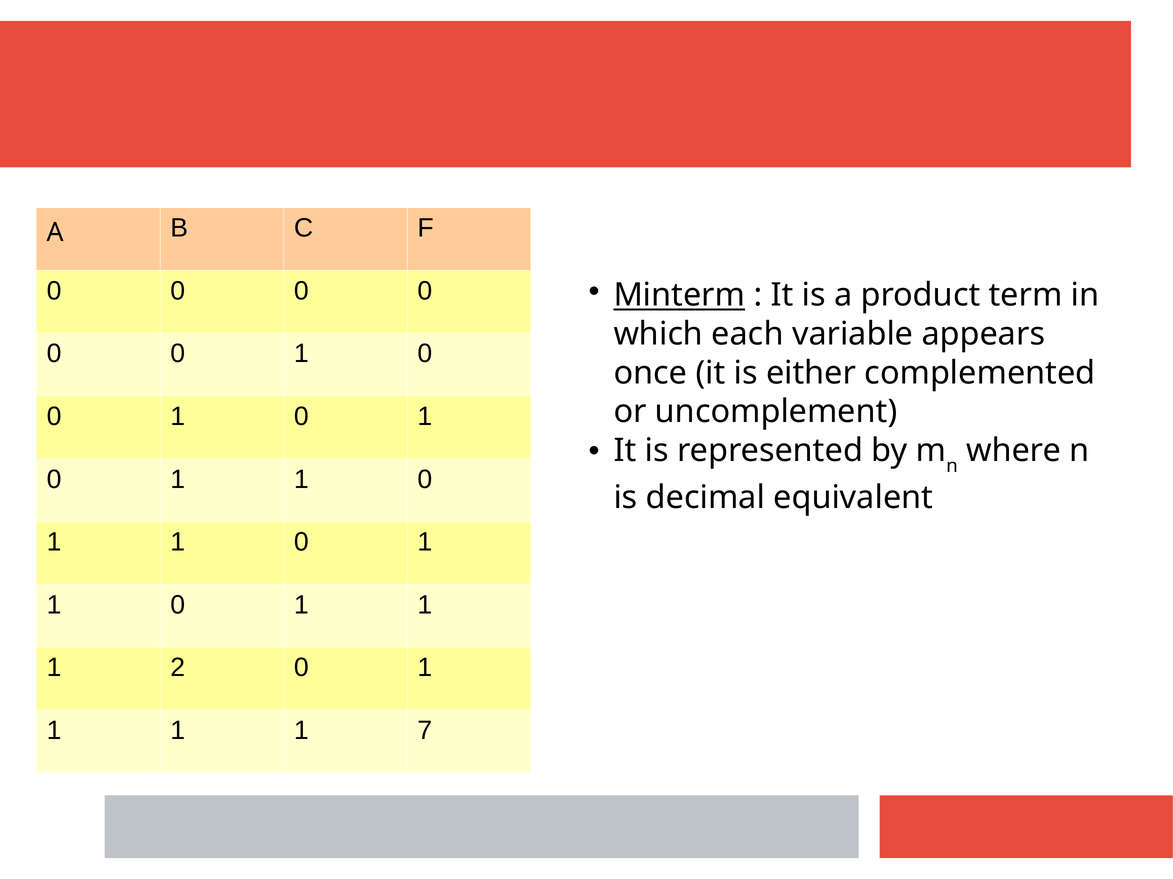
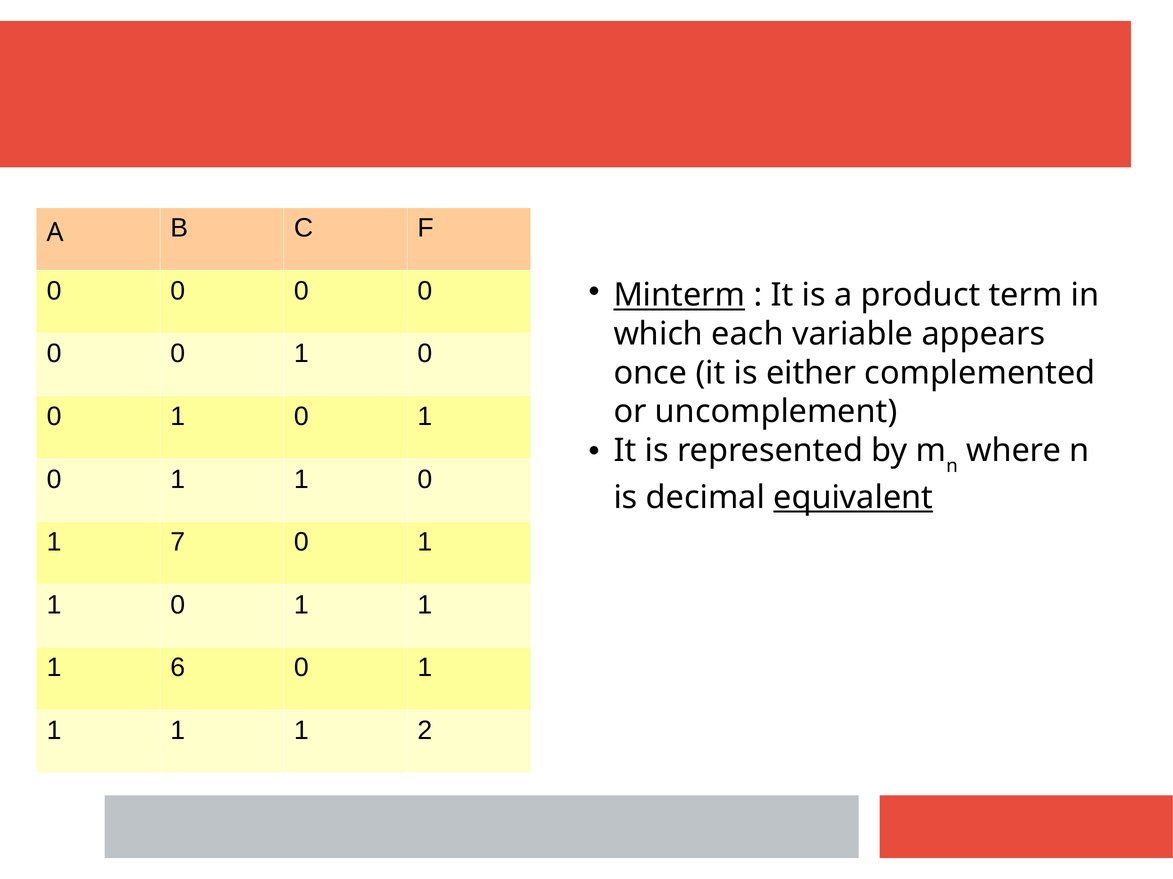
equivalent underline: none -> present (853, 498)
1: 1 -> 7 (178, 542)
2: 2 -> 6 (178, 668)
7: 7 -> 2 (425, 731)
